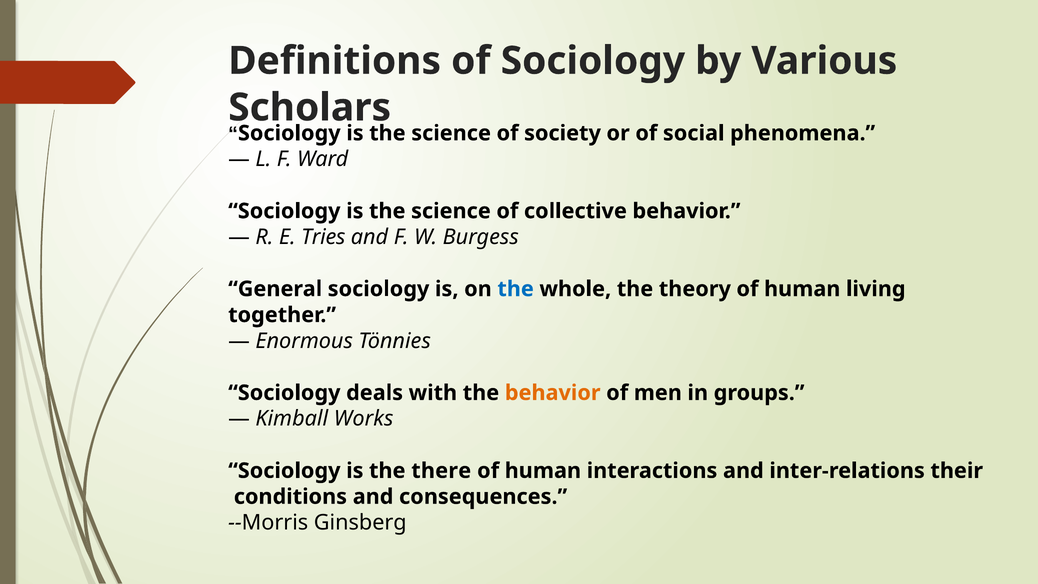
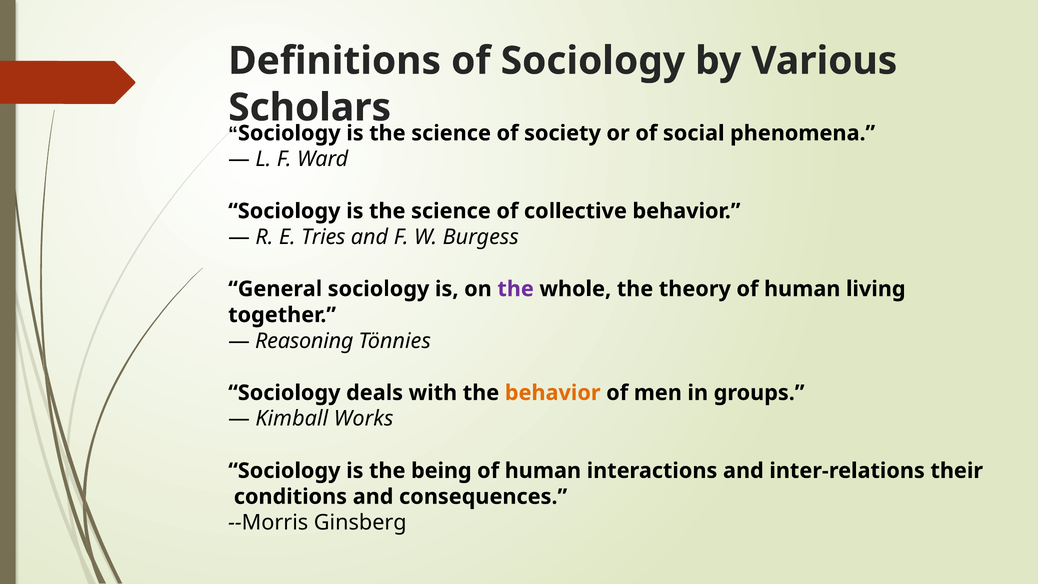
the colour: blue -> purple (516, 289)
Enormous: Enormous -> Reasoning (304, 341)
there: there -> being (441, 471)
